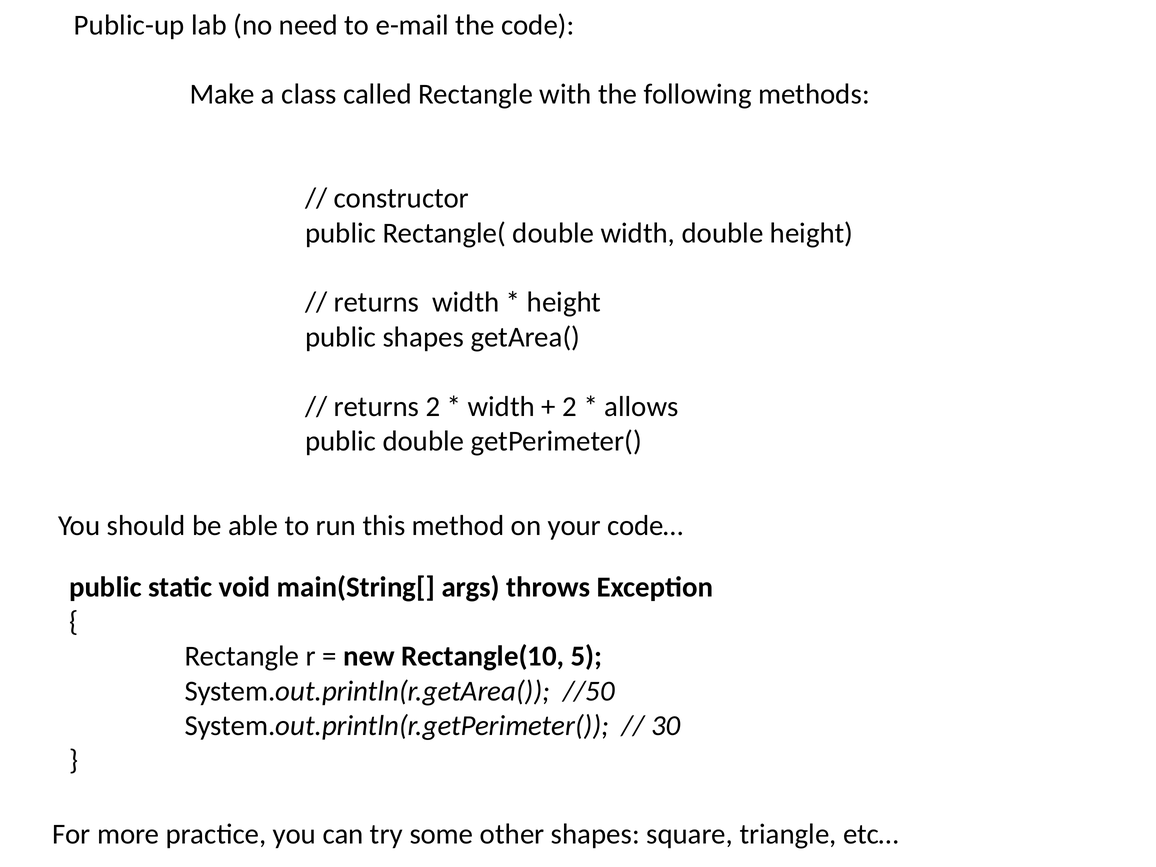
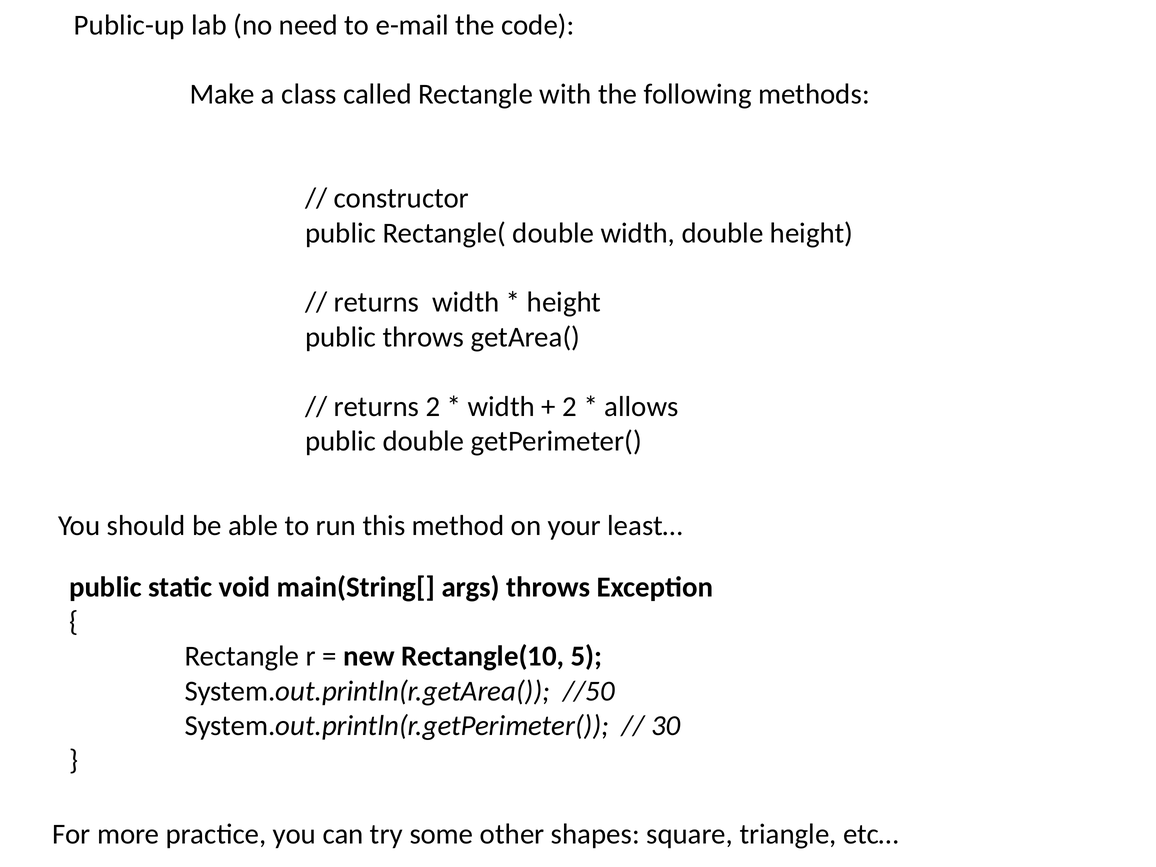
public shapes: shapes -> throws (423, 337)
code…: code… -> least… (645, 526)
